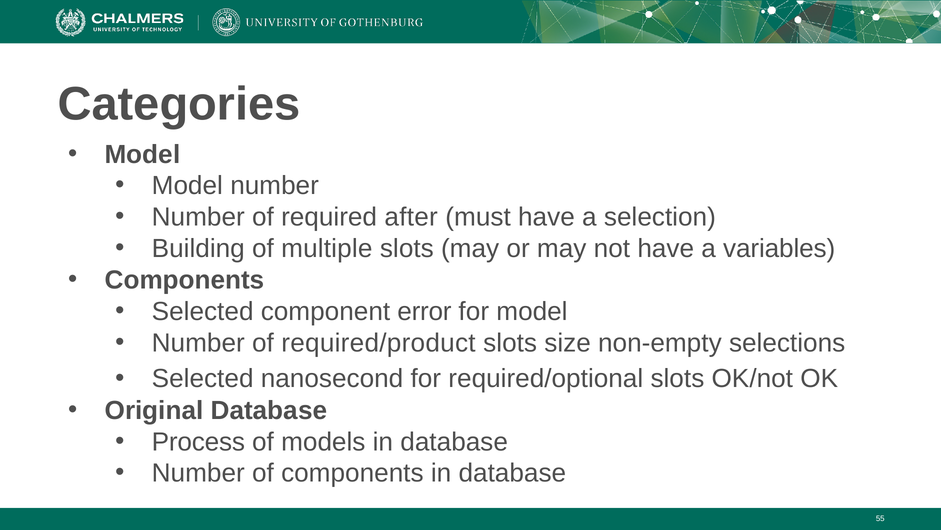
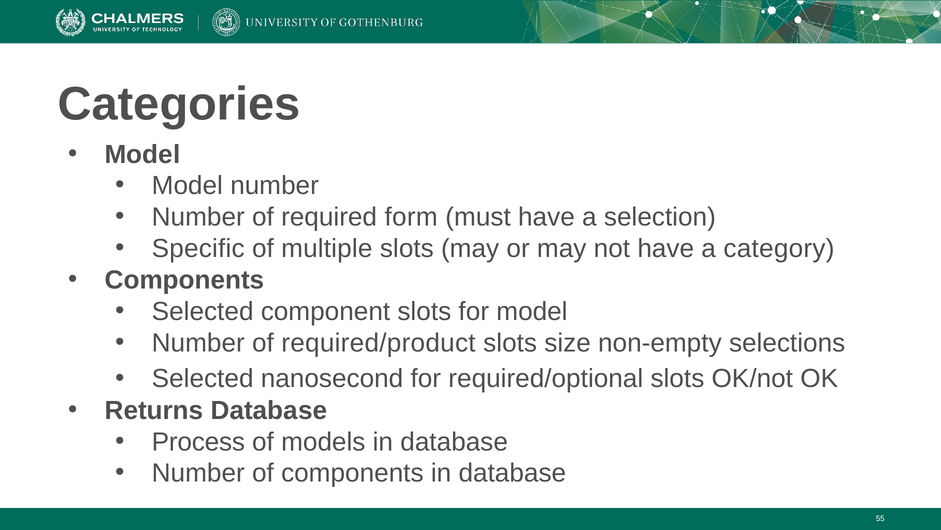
after: after -> form (411, 217)
Building: Building -> Specific (198, 248)
variables: variables -> category (779, 248)
component error: error -> slots (424, 311)
Original: Original -> Returns (154, 410)
